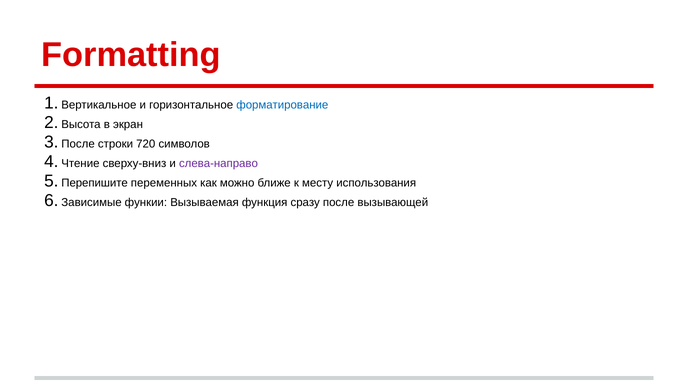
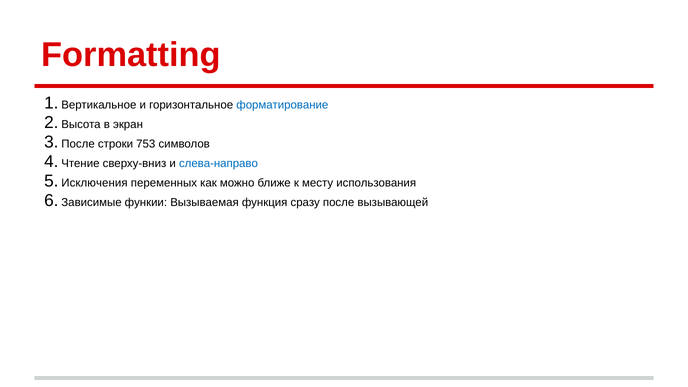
720: 720 -> 753 (146, 144)
слева-направо colour: purple -> blue (218, 163)
Перепишите: Перепишите -> Исключения (94, 183)
